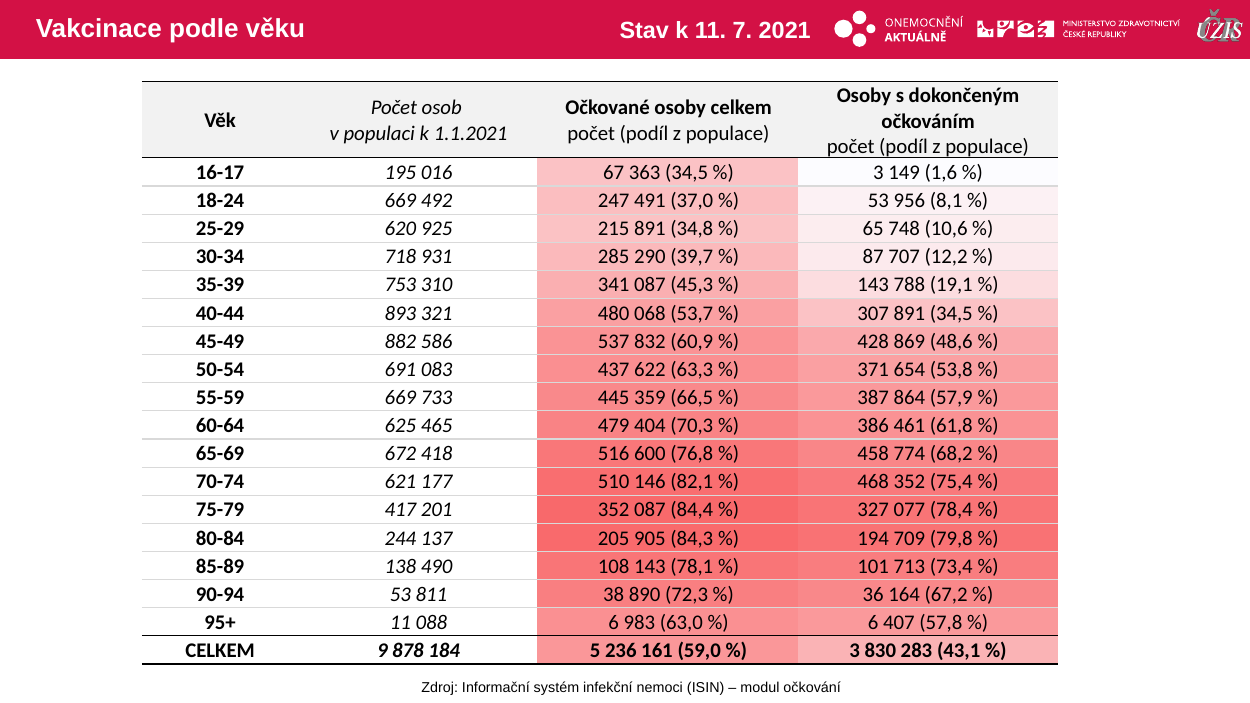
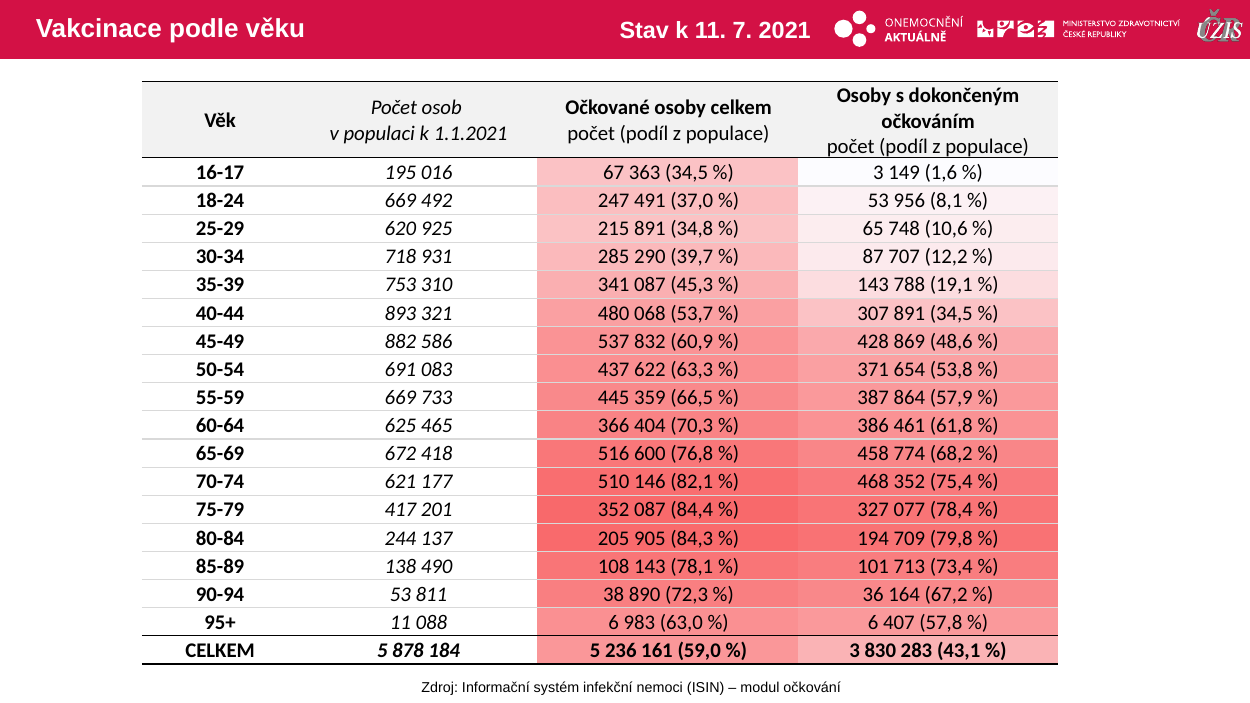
479: 479 -> 366 (614, 426)
CELKEM 9: 9 -> 5 (382, 651)
